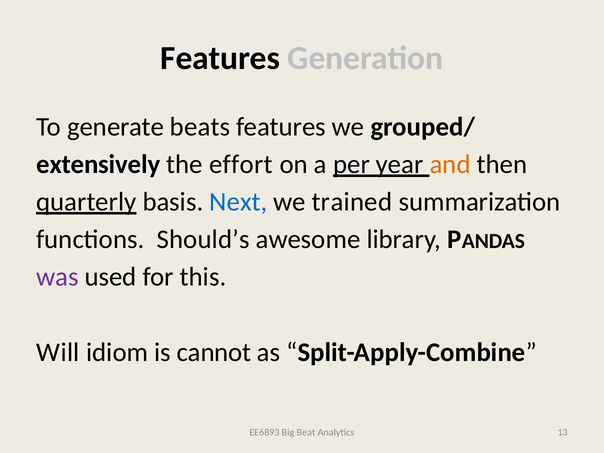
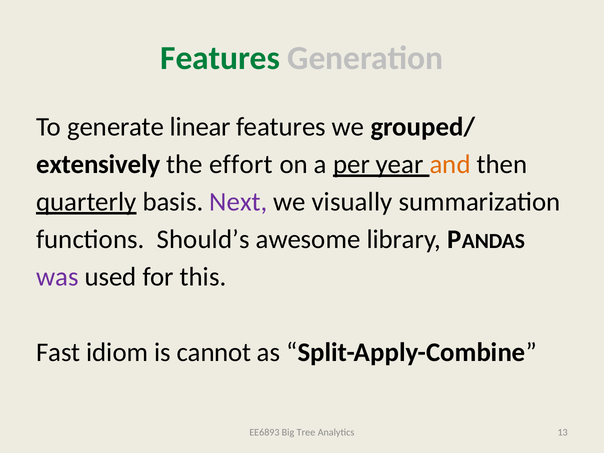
Features colour: black -> green (220, 58)
beats: beats -> linear (200, 127)
Next colour: blue -> purple (238, 202)
trained: trained -> visually (352, 202)
Will: Will -> Fast (58, 352)
Beat: Beat -> Tree (306, 433)
